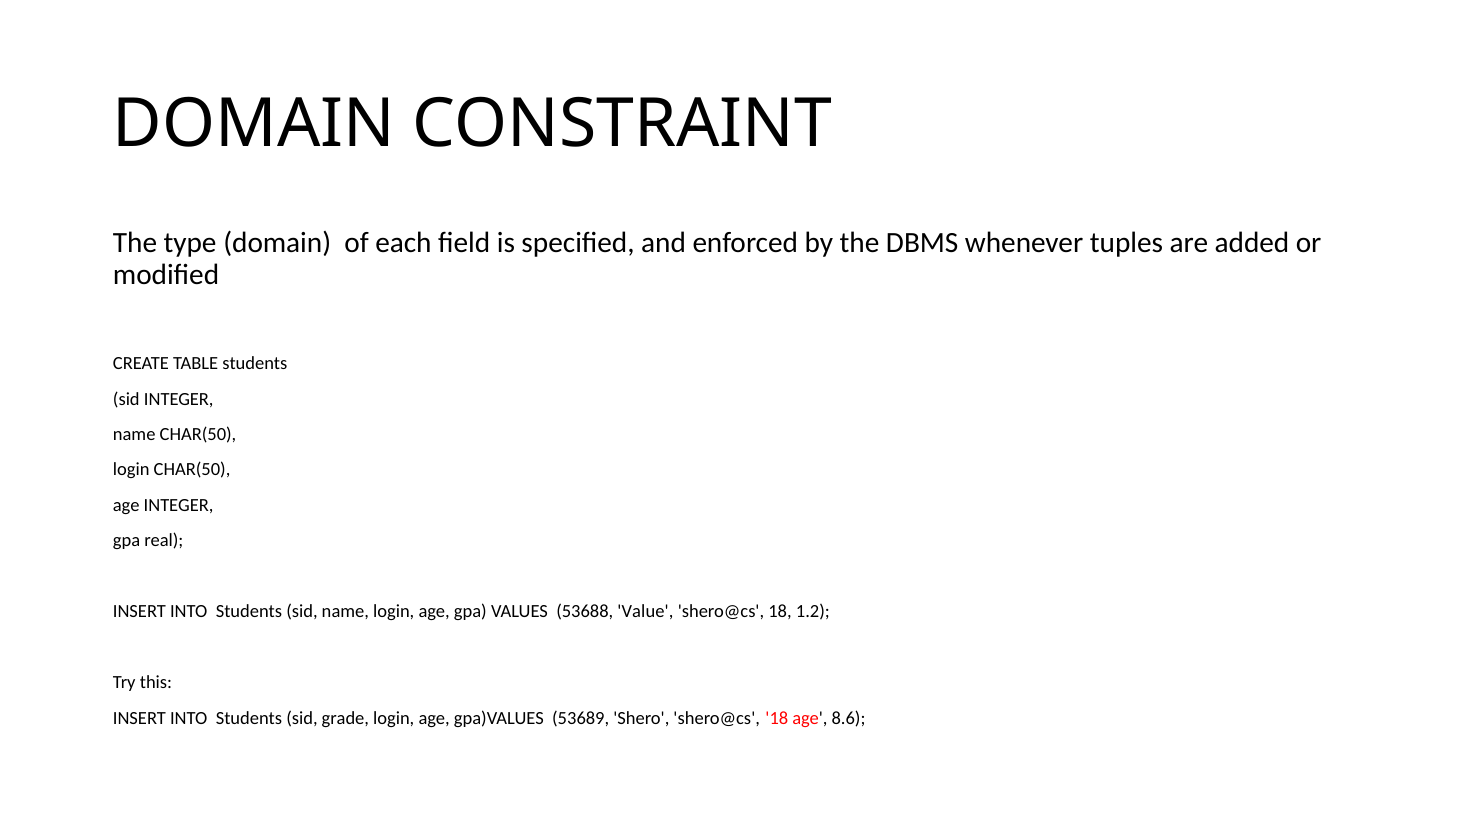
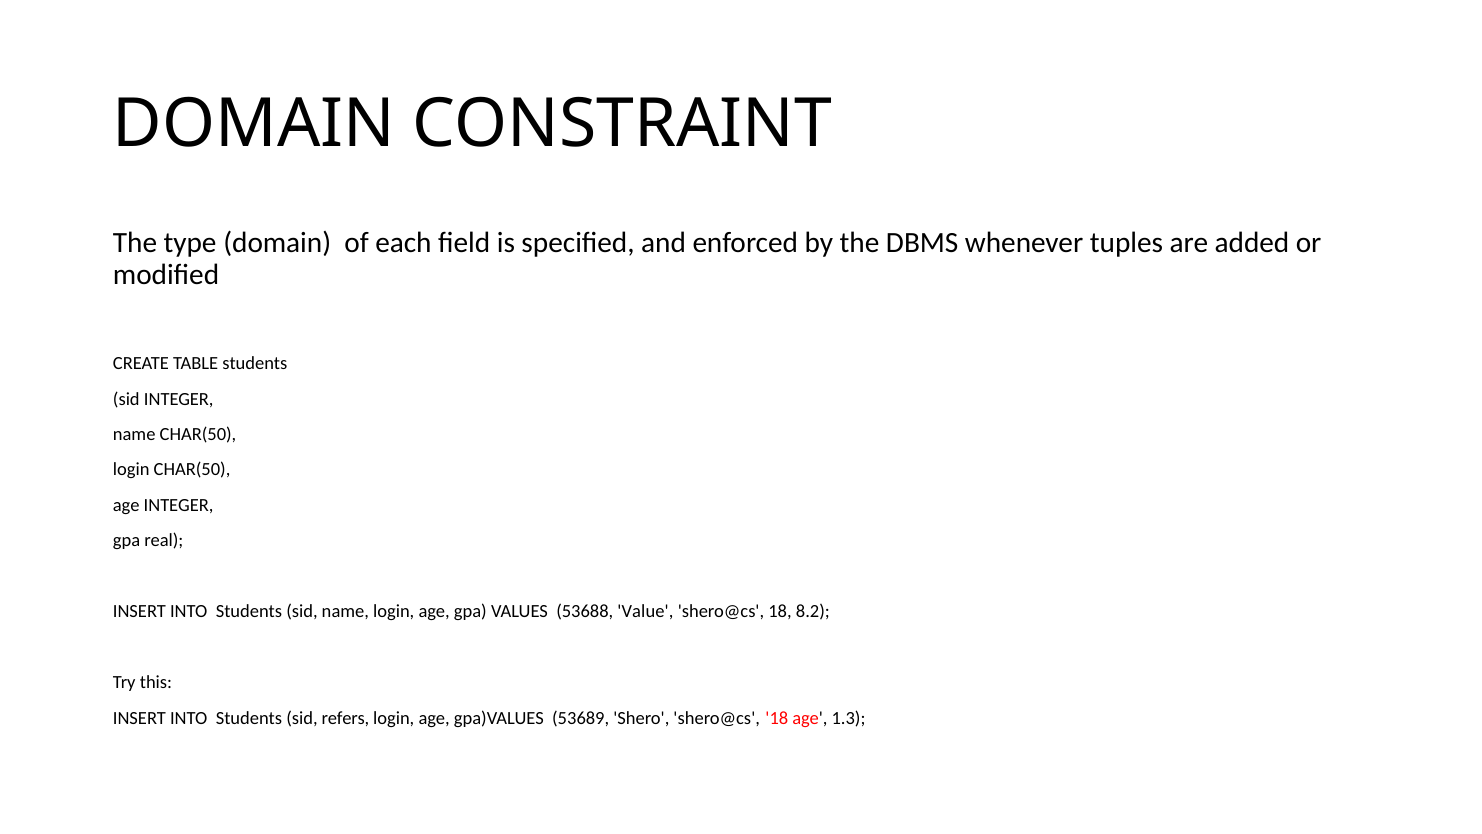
1.2: 1.2 -> 8.2 (813, 611)
grade: grade -> refers (345, 718)
8.6: 8.6 -> 1.3 (849, 718)
